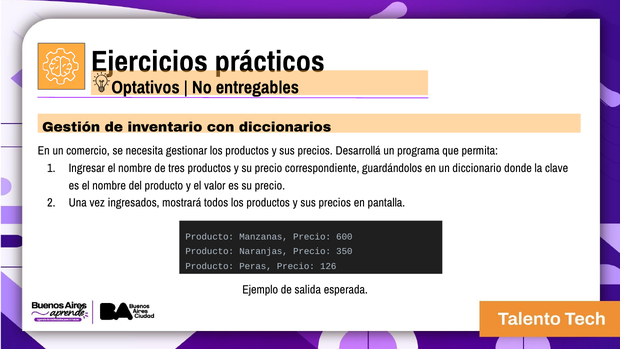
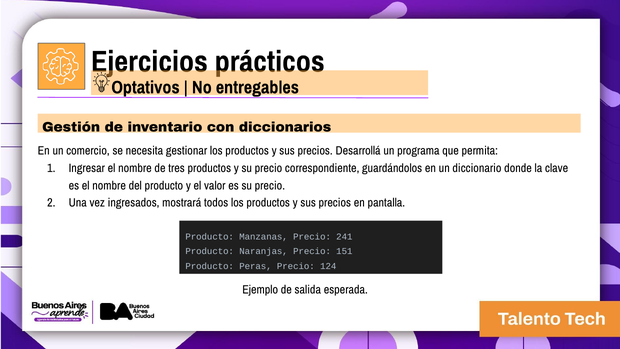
600: 600 -> 241 (344, 237)
350: 350 -> 151 (344, 251)
126: 126 -> 124 (328, 266)
